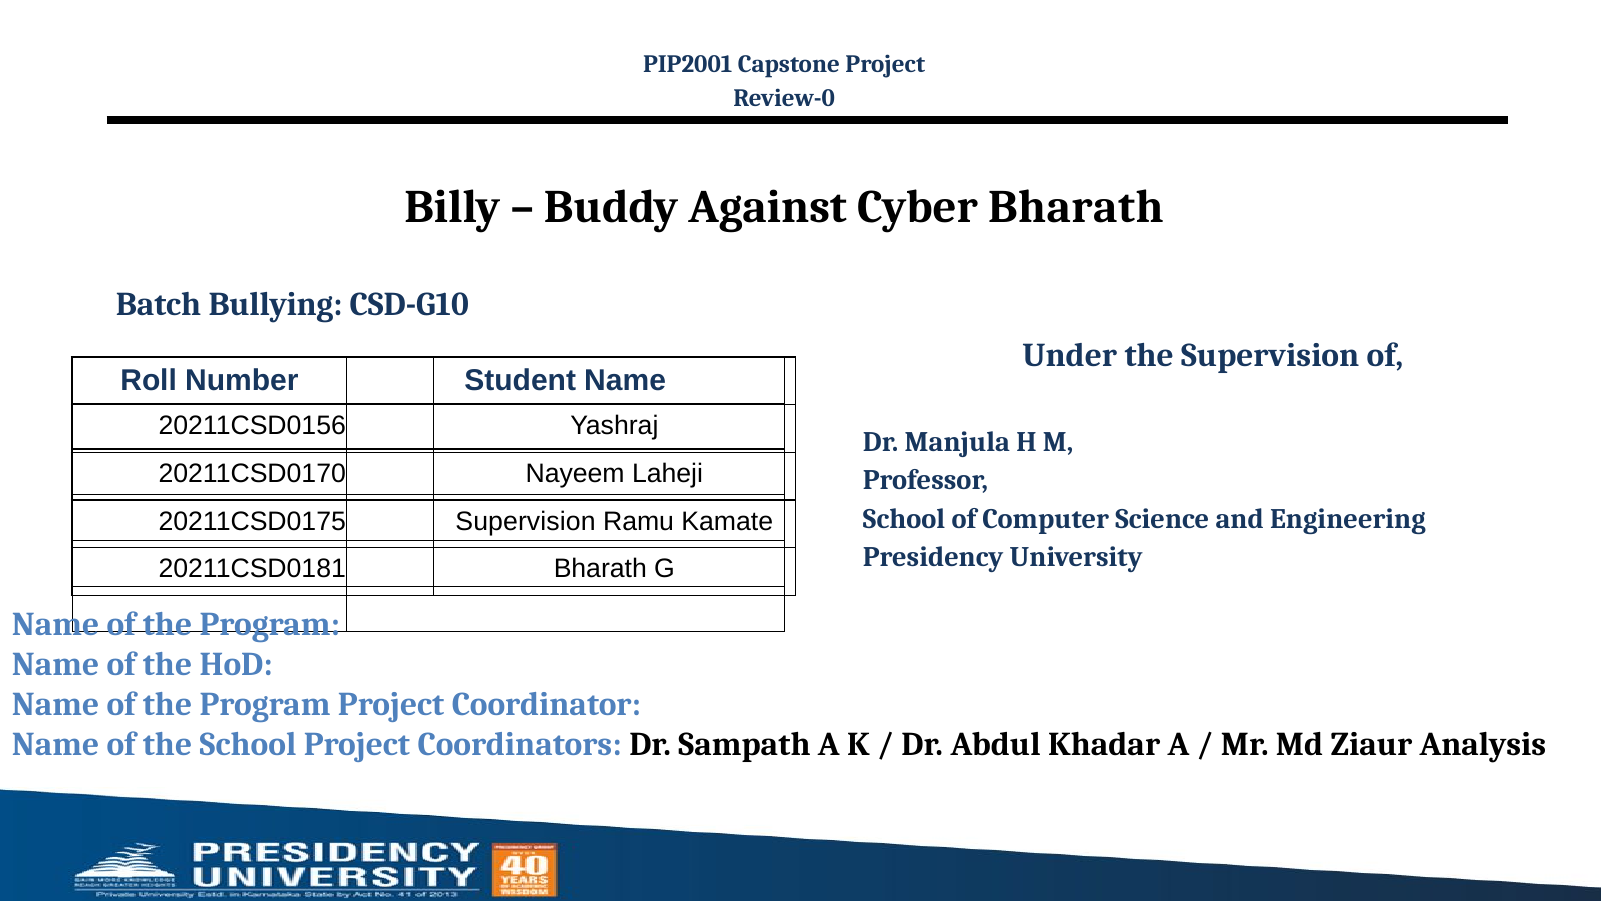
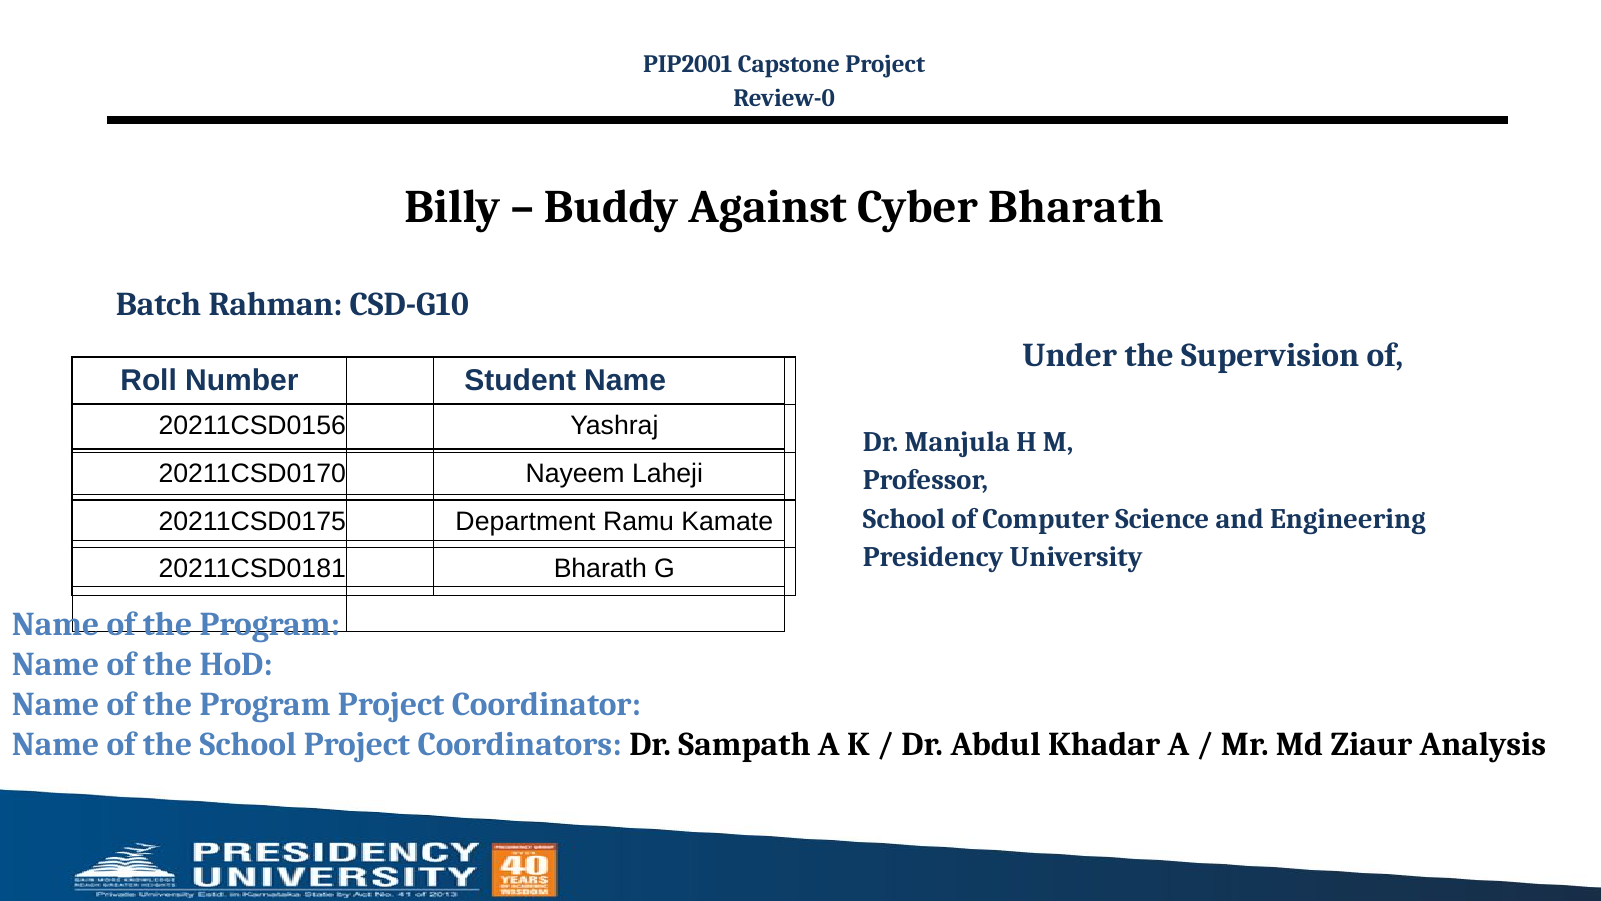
Bullying: Bullying -> Rahman (276, 304)
20211CSD0175 Supervision: Supervision -> Department (525, 521)
